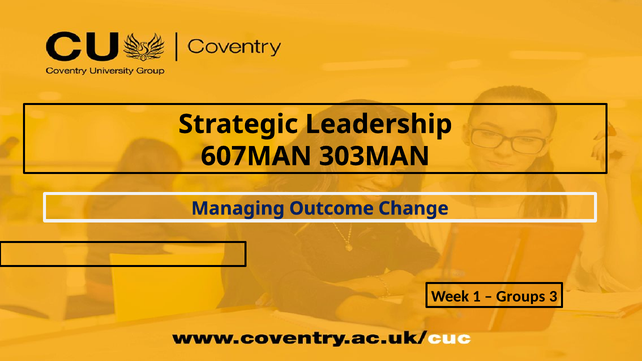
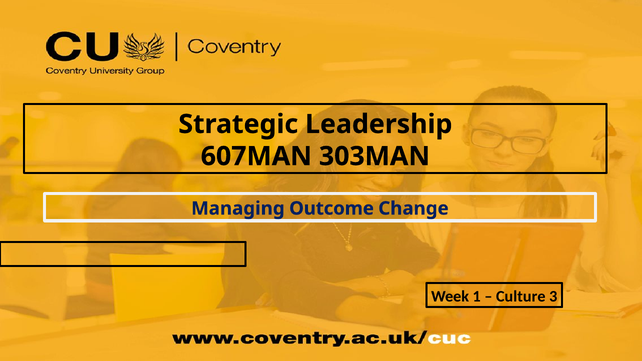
Groups: Groups -> Culture (521, 296)
